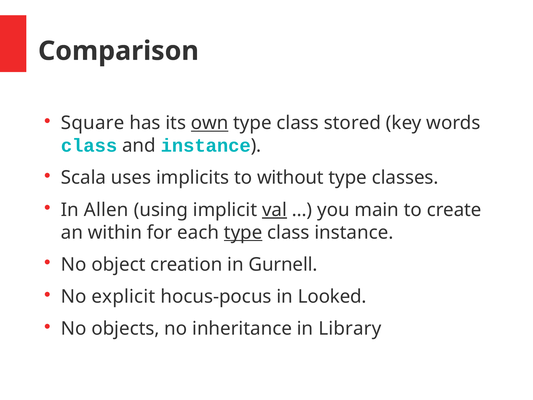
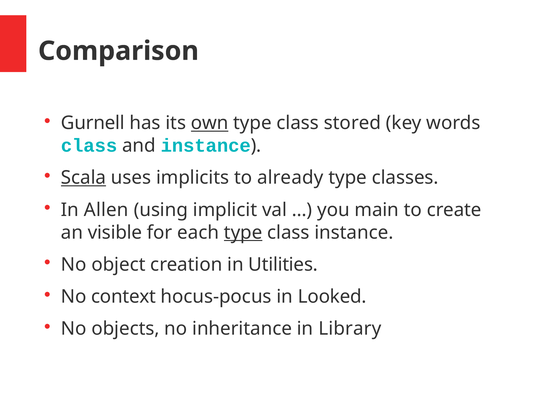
Square: Square -> Gurnell (93, 123)
Scala underline: none -> present (84, 178)
without: without -> already (290, 178)
val underline: present -> none (274, 210)
within: within -> visible (115, 232)
Gurnell: Gurnell -> Utilities (283, 264)
explicit: explicit -> context (124, 296)
